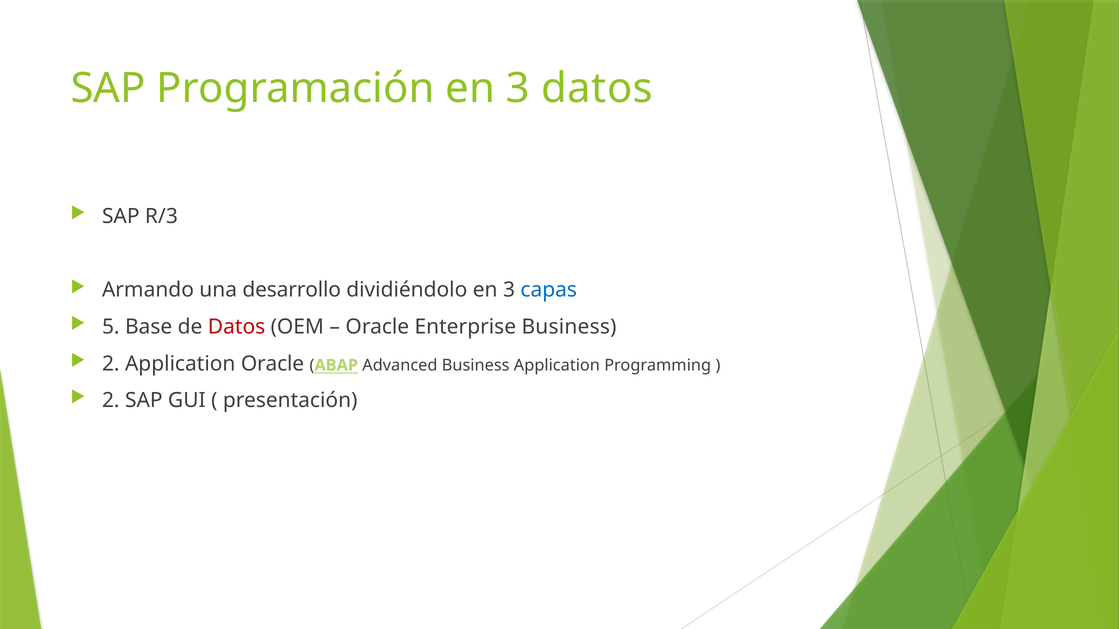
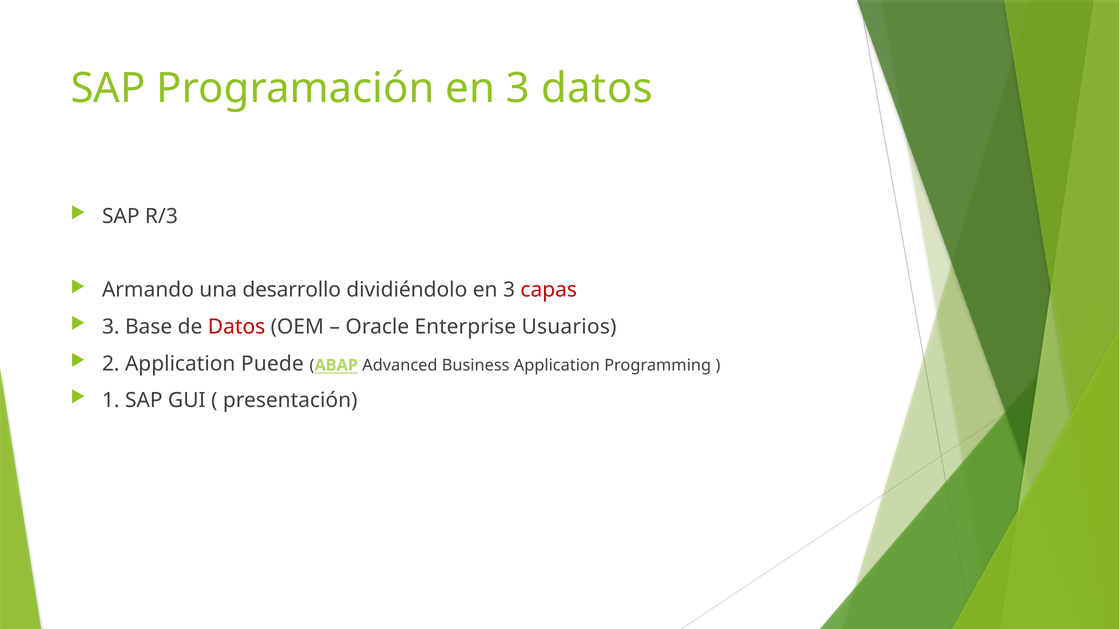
capas colour: blue -> red (549, 290)
5: 5 -> 3 (111, 327)
Enterprise Business: Business -> Usuarios (569, 327)
Application Oracle: Oracle -> Puede (272, 364)
2: 2 -> 1 (111, 401)
